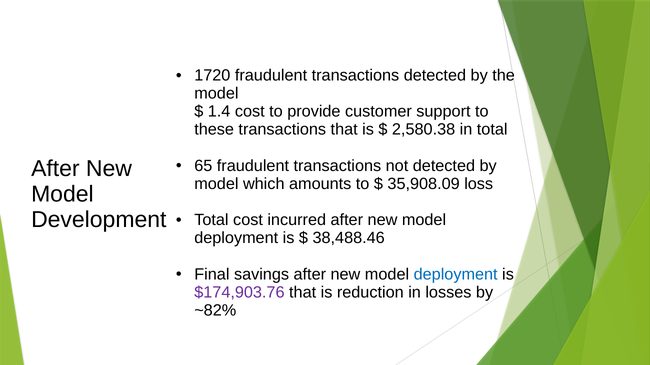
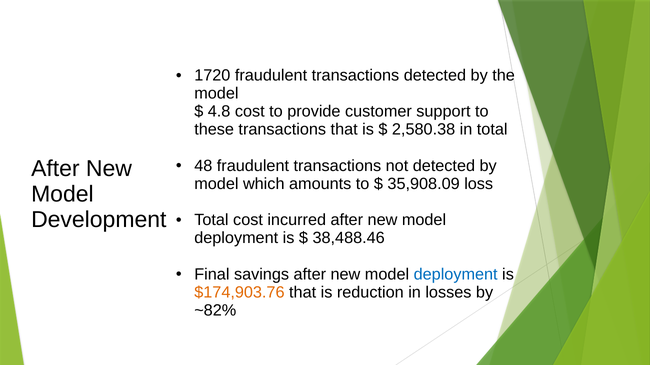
1.4: 1.4 -> 4.8 (219, 112)
65: 65 -> 48 (203, 166)
$174,903.76 colour: purple -> orange (239, 293)
